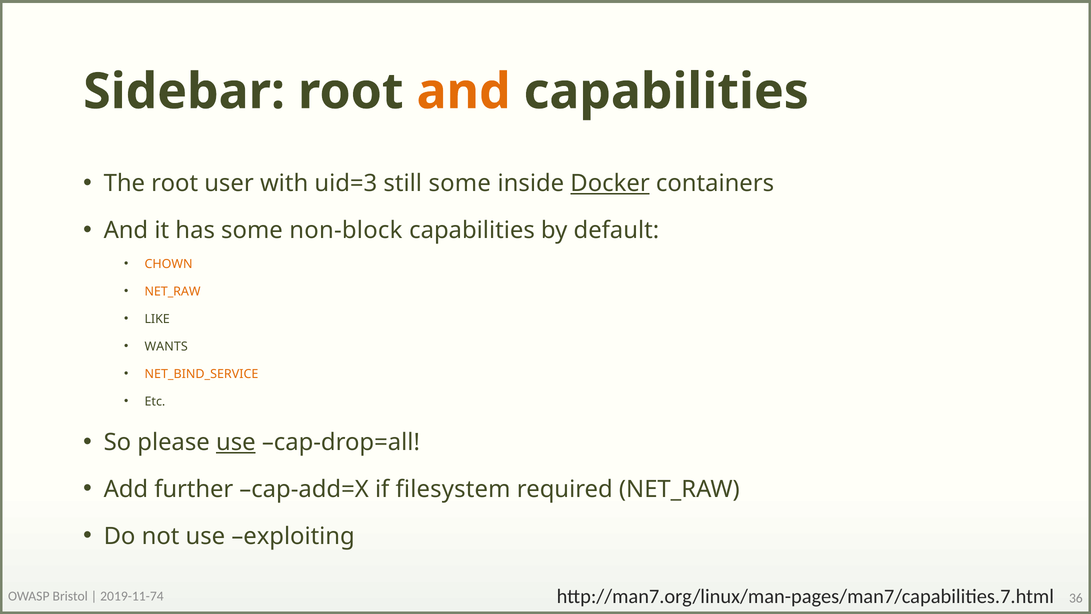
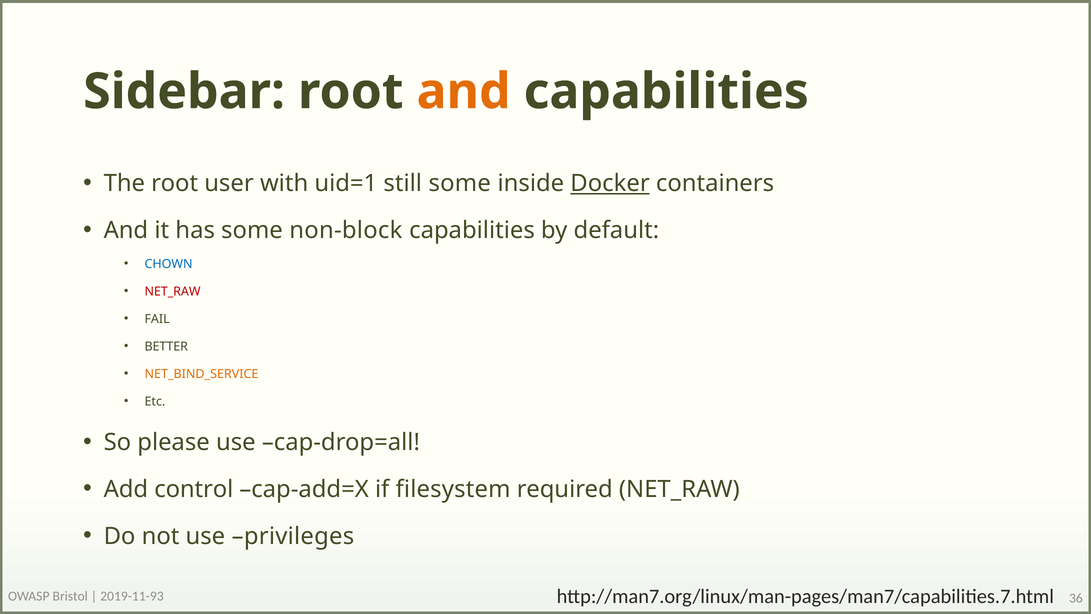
uid=3: uid=3 -> uid=1 (346, 183)
CHOWN colour: orange -> blue (169, 264)
NET_RAW colour: orange -> red (173, 291)
LIKE: LIKE -> FAIL (157, 319)
WANTS: WANTS -> BETTER (166, 346)
use underline: present -> none (236, 442)
further: further -> control (194, 489)
exploiting: exploiting -> privileges (293, 536)
2019-11-74: 2019-11-74 -> 2019-11-93 (132, 596)
